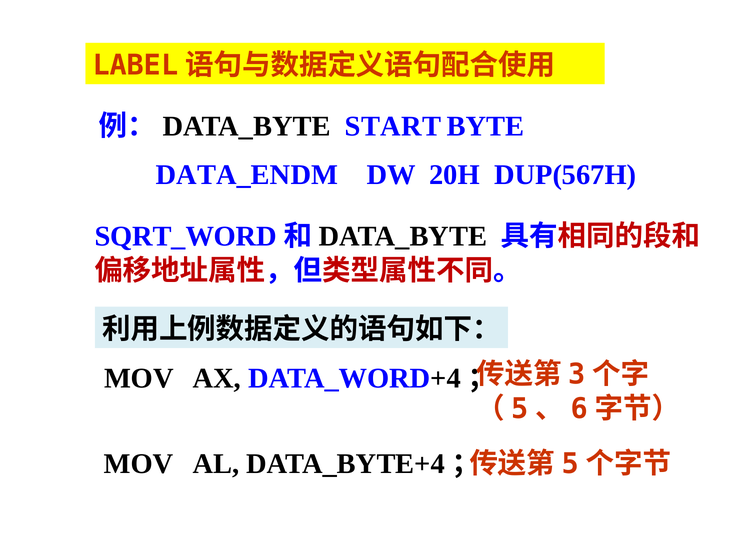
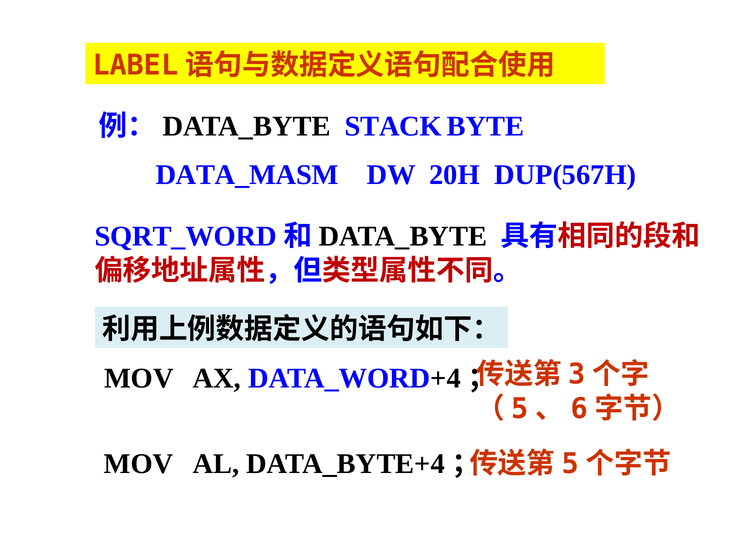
START: START -> STACK (393, 127)
DATA_ENDM: DATA_ENDM -> DATA_MASM (247, 175)
